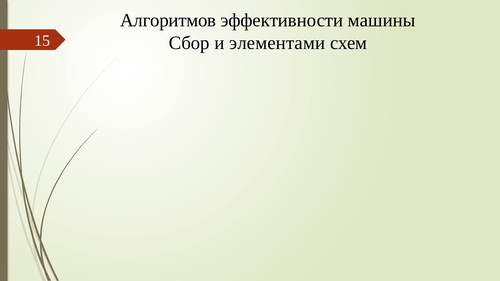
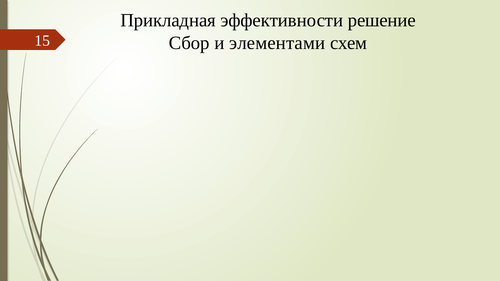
Алгоритмов: Алгоритмов -> Прикладная (168, 20)
машины: машины -> решение (382, 20)
